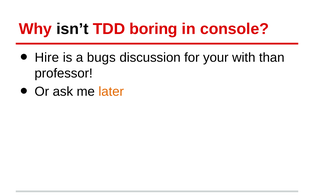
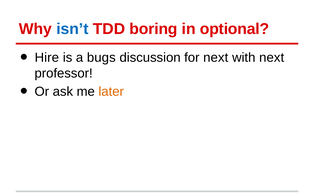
isn’t colour: black -> blue (72, 29)
console: console -> optional (235, 29)
for your: your -> next (216, 58)
with than: than -> next (272, 58)
